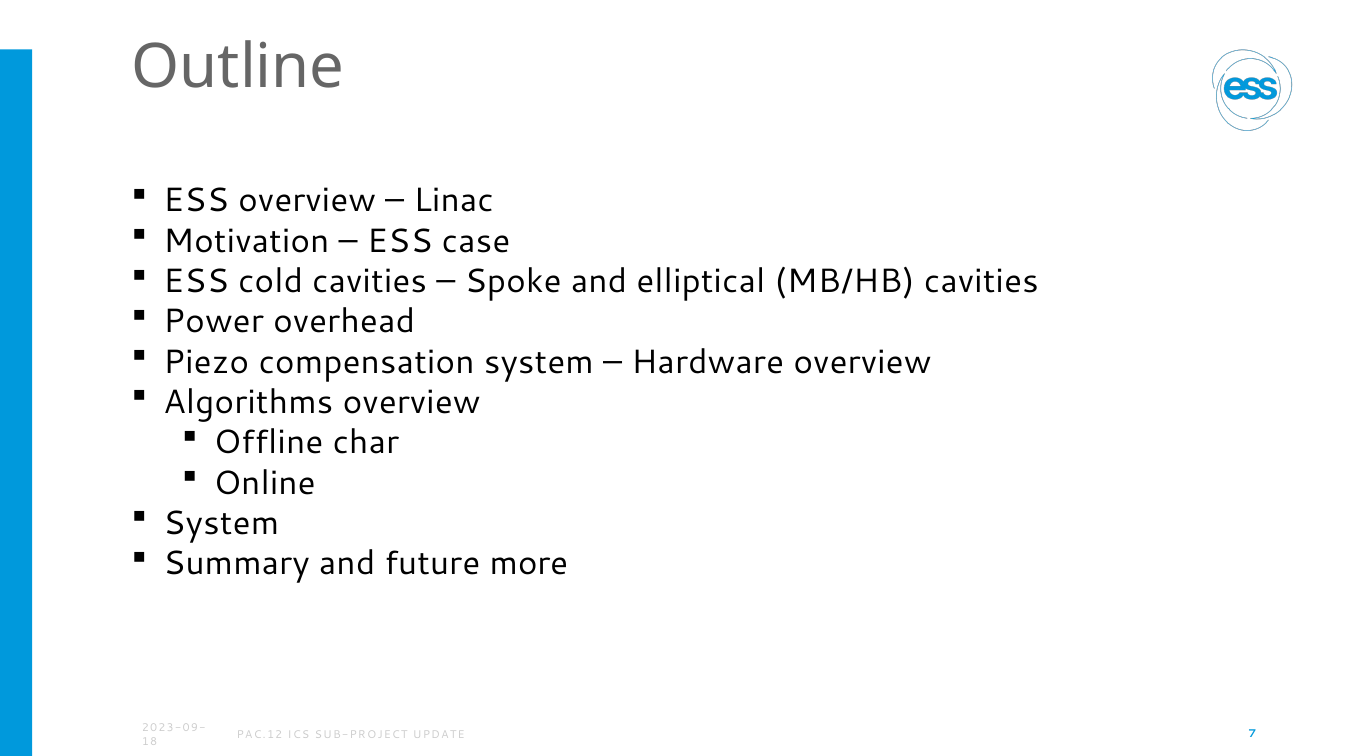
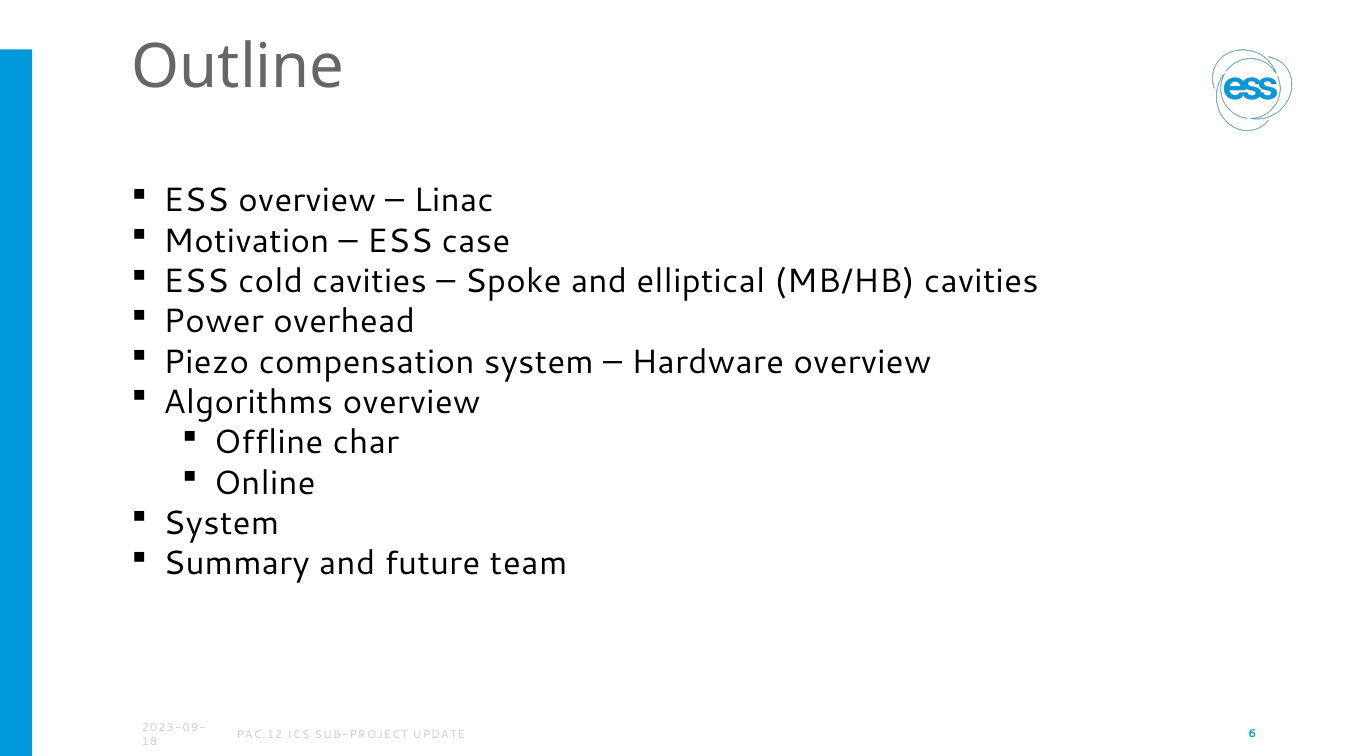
more: more -> team (529, 564)
7: 7 -> 6 (1252, 734)
